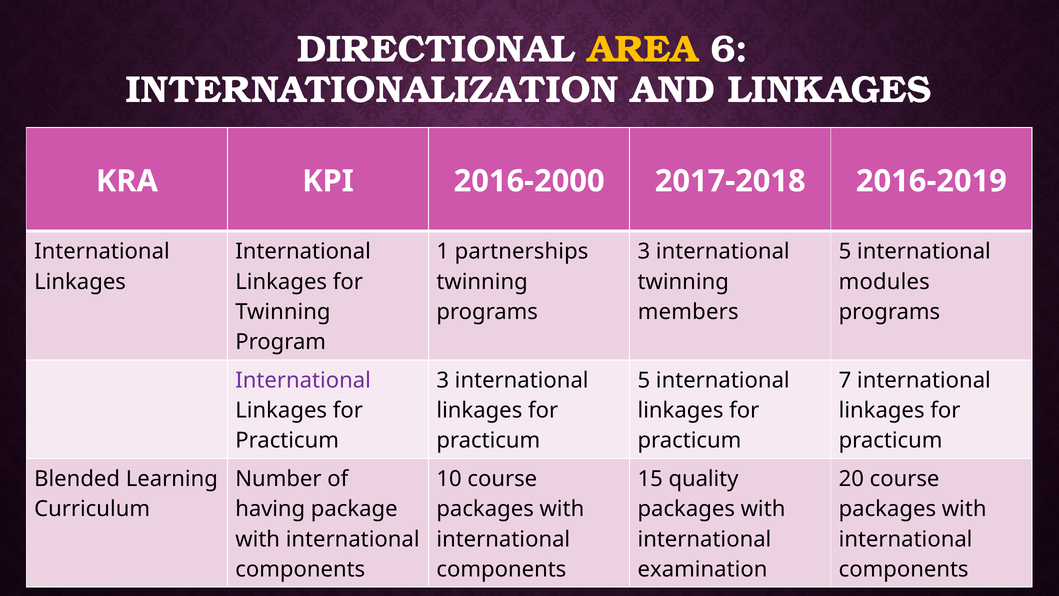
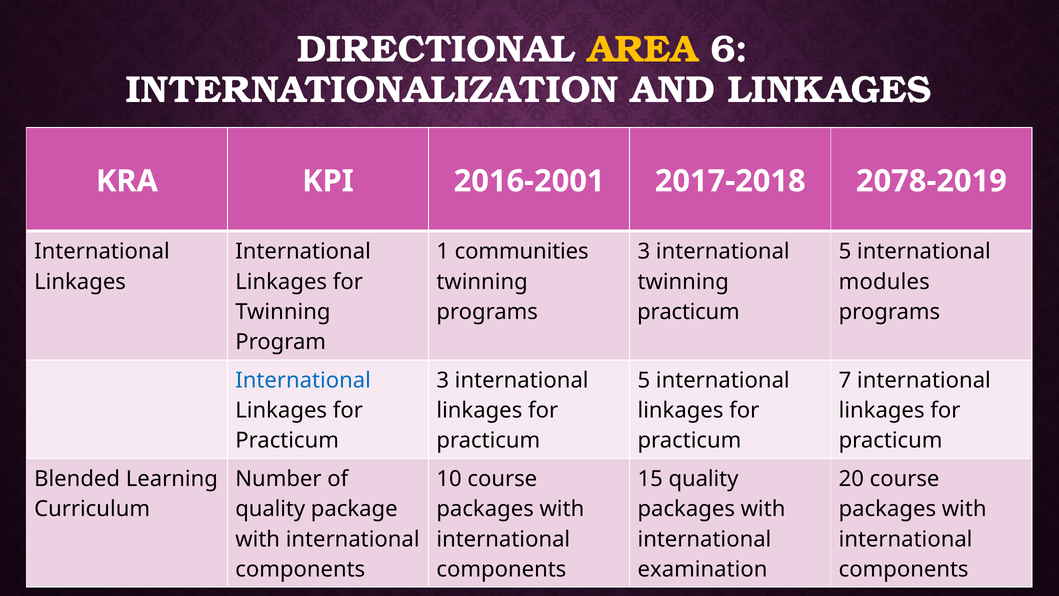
2016-2000: 2016-2000 -> 2016-2001 (529, 181)
2016-2019: 2016-2019 -> 2078-2019 (931, 181)
partnerships: partnerships -> communities (522, 251)
members: members -> practicum (688, 312)
International colour: purple -> blue (303, 380)
having: having -> quality (270, 509)
